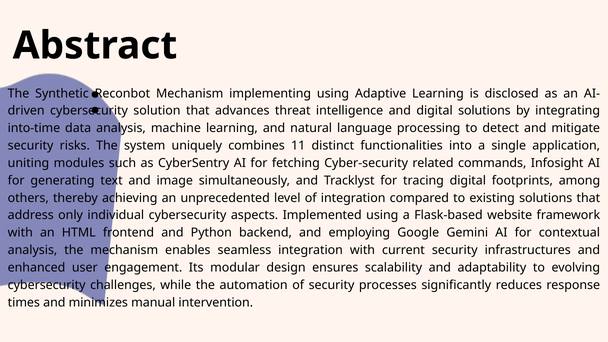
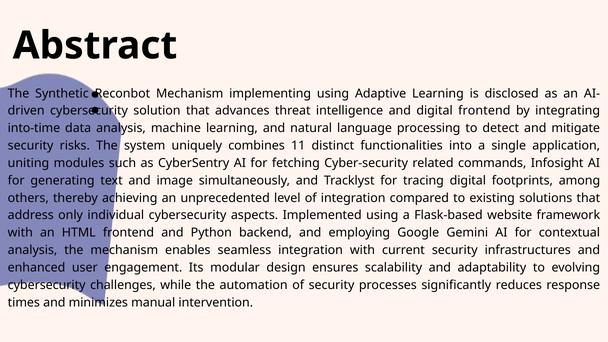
digital solutions: solutions -> frontend (484, 111)
